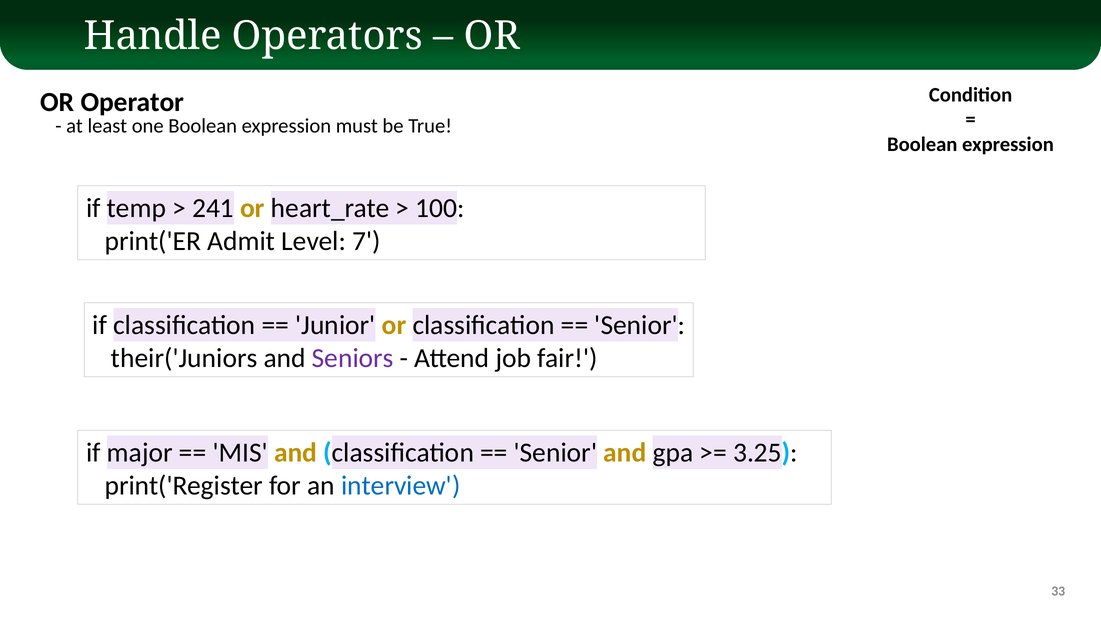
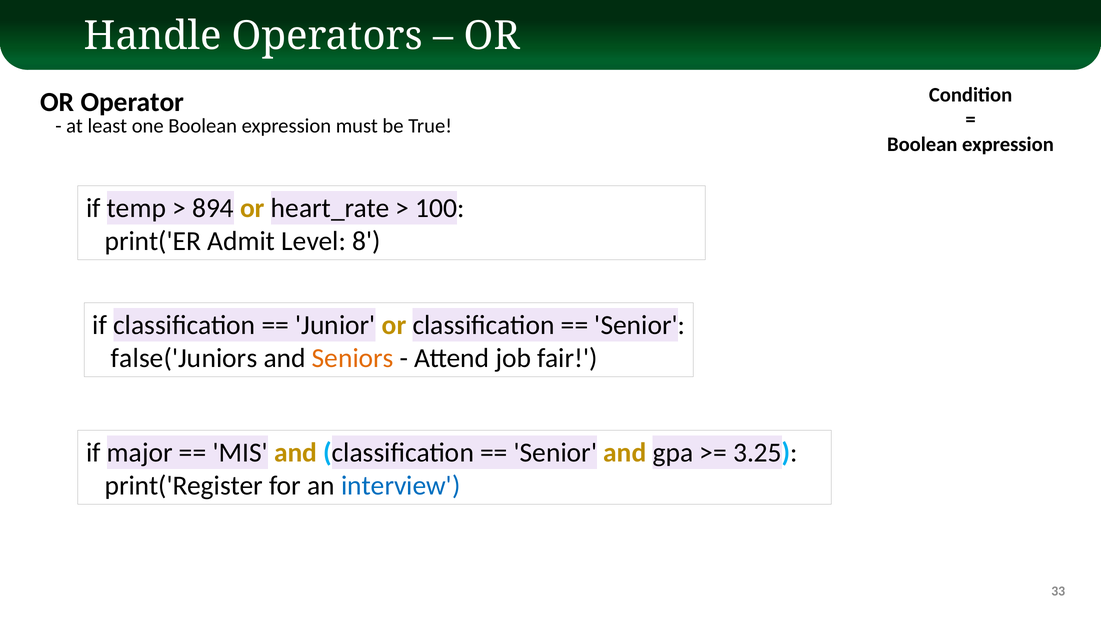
241: 241 -> 894 (213, 208)
7: 7 -> 8 (366, 241)
their('Juniors: their('Juniors -> false('Juniors (184, 358)
Seniors colour: purple -> orange (353, 358)
